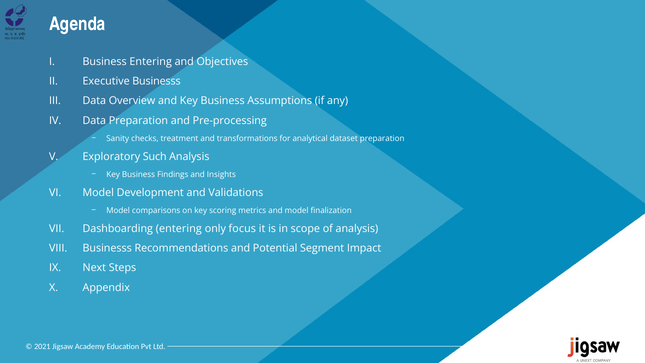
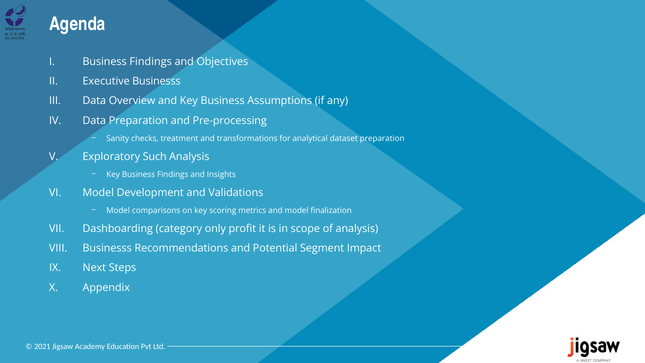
Entering: Entering -> Findings (151, 62)
Dashboarding entering: entering -> category (179, 229)
focus: focus -> profit (242, 229)
